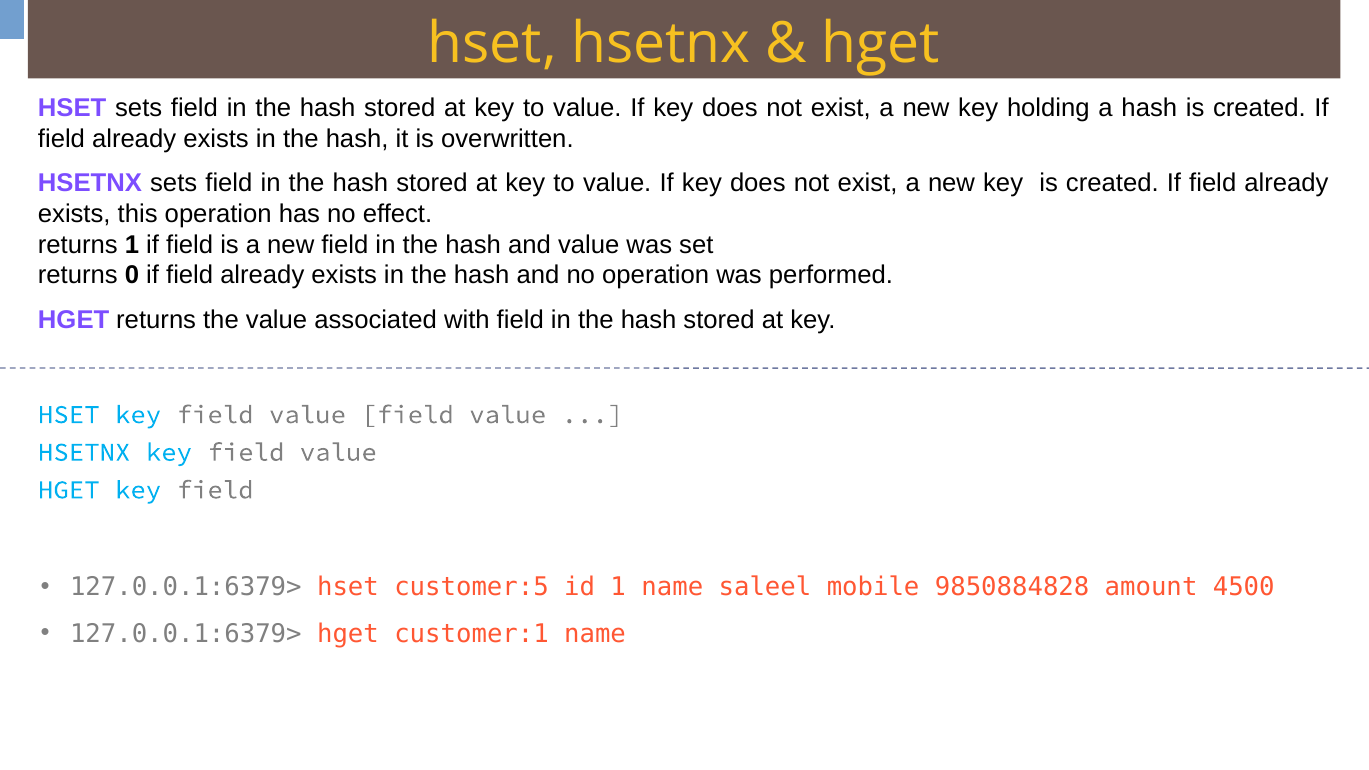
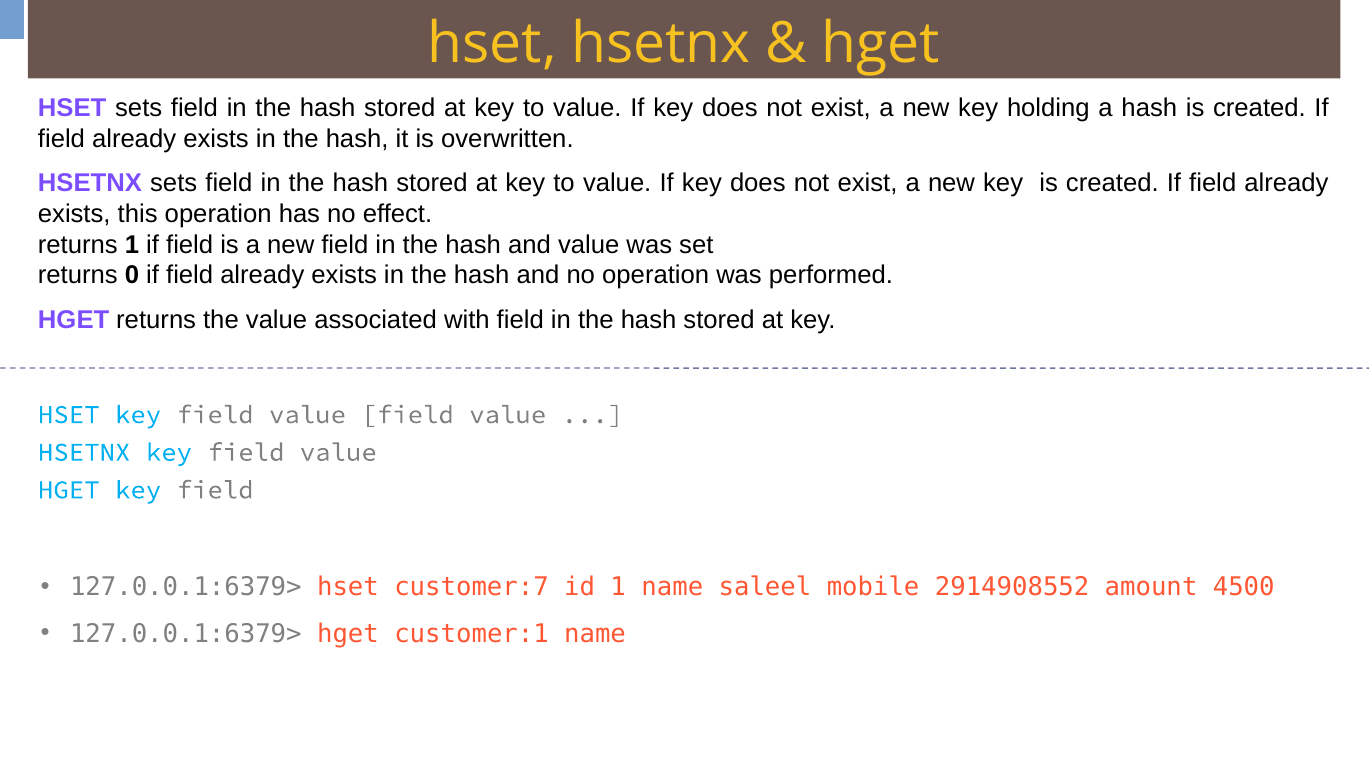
customer:5: customer:5 -> customer:7 (472, 587)
9850884828: 9850884828 -> 2914908552 (1012, 587)
